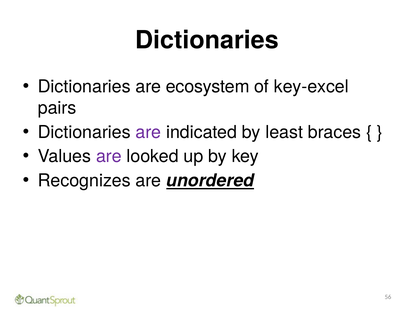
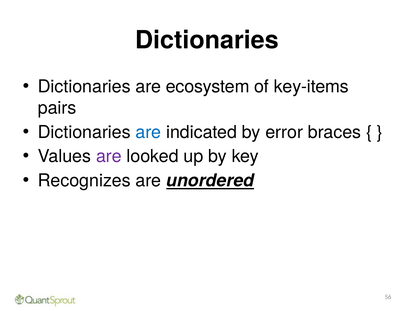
key-excel: key-excel -> key-items (311, 86)
are colour: purple -> blue (148, 132)
least: least -> error (284, 132)
